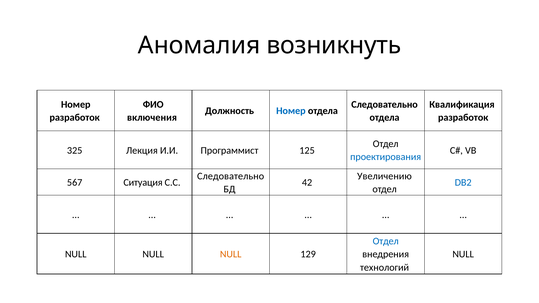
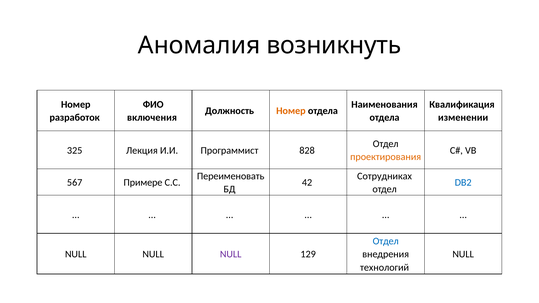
Следовательно: Следовательно -> Наименования (384, 104)
Номер colour: blue -> orange (291, 111)
разработок: разработок -> изменении (463, 118)
125: 125 -> 828 (307, 150)
проектирования colour: blue -> orange (386, 157)
Следовательно: Следовательно -> Переименовать (231, 176)
Увеличению: Увеличению -> Сотрудниках (385, 176)
Ситуация: Ситуация -> Примере (143, 183)
NULL colour: orange -> purple (231, 254)
